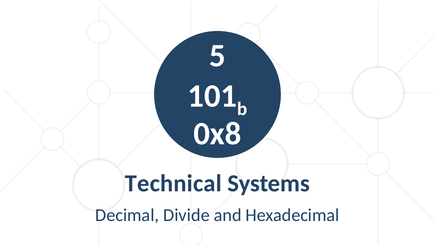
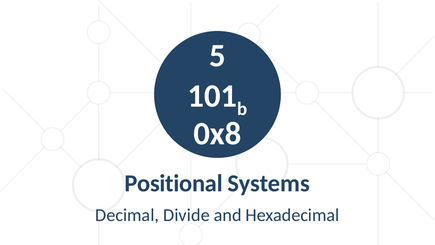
Technical: Technical -> Positional (174, 183)
